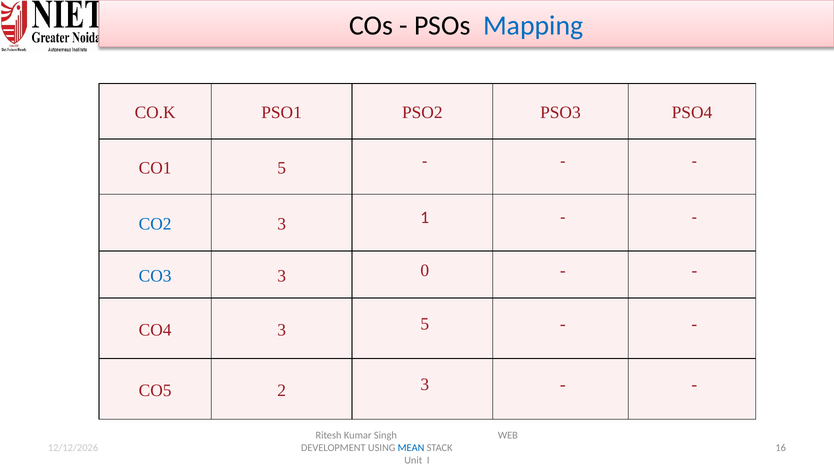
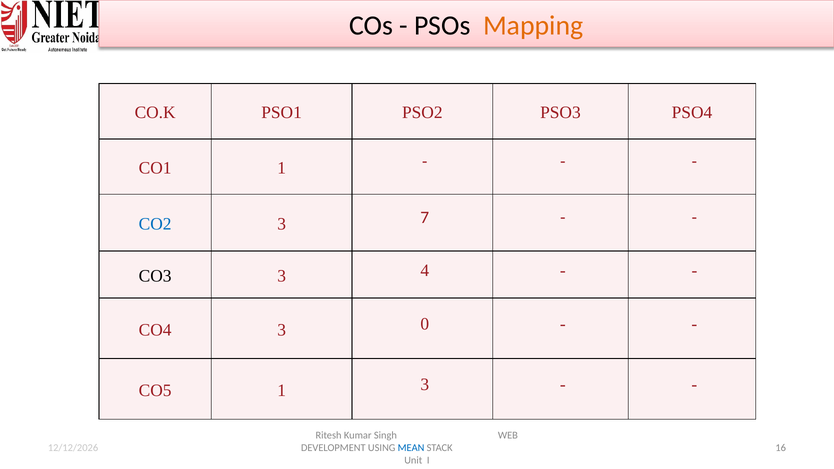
Mapping colour: blue -> orange (533, 25)
CO1 5: 5 -> 1 (282, 168)
1: 1 -> 7 (425, 218)
CO3 colour: blue -> black (155, 276)
0: 0 -> 4 (425, 270)
3 5: 5 -> 0 (425, 324)
CO5 2: 2 -> 1 (282, 391)
